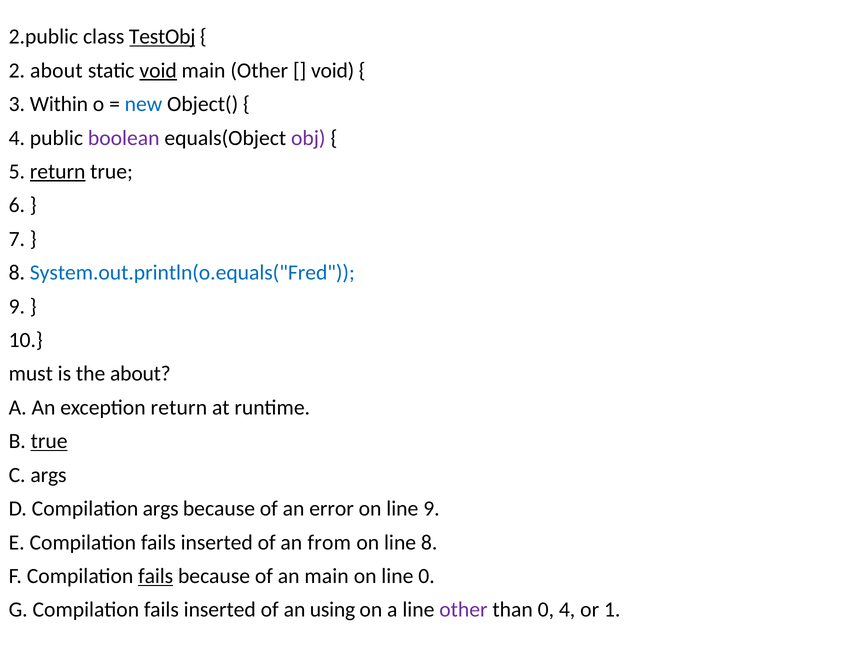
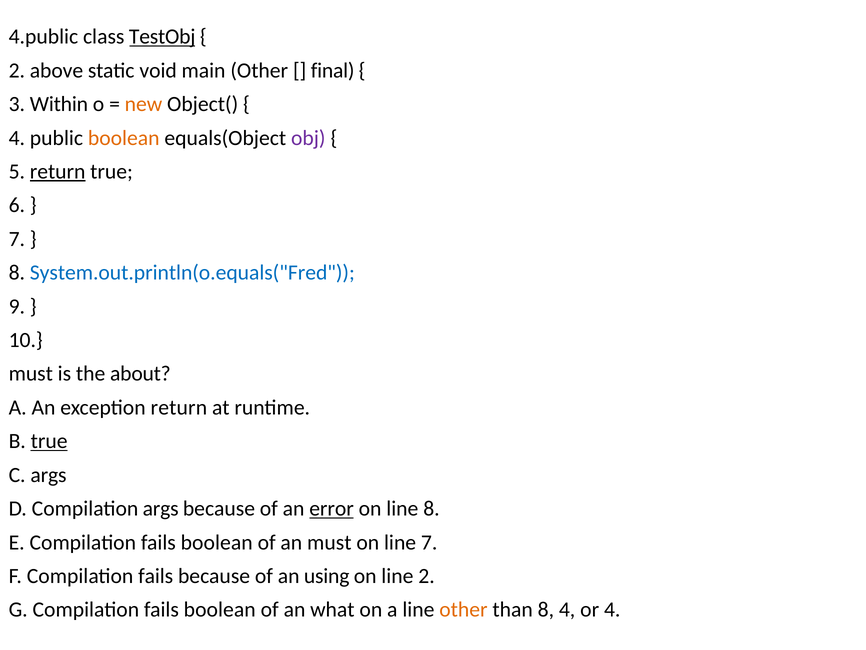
2.public: 2.public -> 4.public (43, 37)
2 about: about -> above (57, 70)
void underline: present -> none (158, 70)
void: void -> final (333, 70)
new colour: blue -> orange (143, 104)
boolean colour: purple -> orange (124, 138)
error underline: none -> present (332, 508)
line 9: 9 -> 8 (431, 508)
E Compilation fails inserted: inserted -> boolean (217, 542)
an from: from -> must (329, 542)
line 8: 8 -> 7 (429, 542)
fails underline: present -> none (156, 576)
an main: main -> using (327, 576)
line 0: 0 -> 2 (427, 576)
G Compilation fails inserted: inserted -> boolean (220, 609)
using: using -> what (332, 609)
other colour: purple -> orange (463, 609)
than 0: 0 -> 8 (546, 609)
or 1: 1 -> 4 (612, 609)
